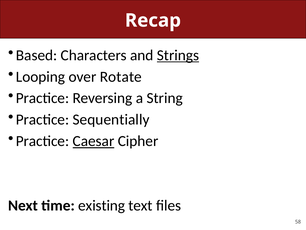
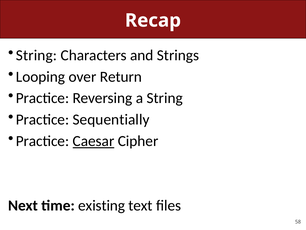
Based: Based -> String (36, 55)
Strings underline: present -> none (178, 55)
Rotate: Rotate -> Return (121, 77)
